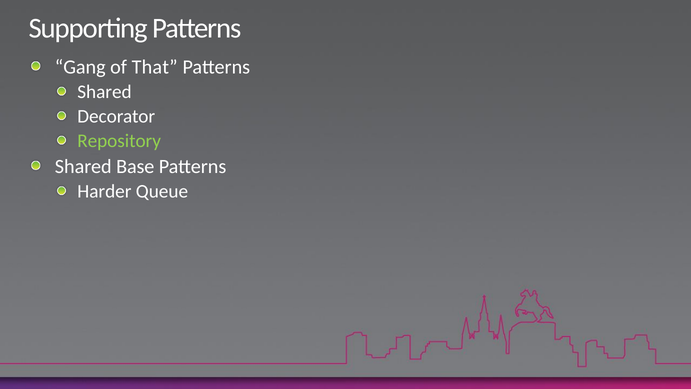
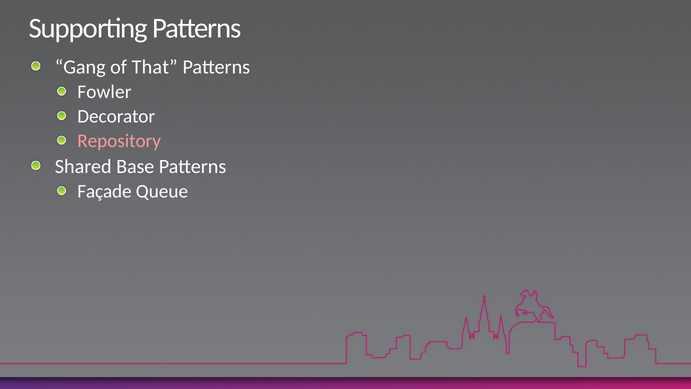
Shared: Shared -> Fowler (104, 92)
Repository colour: light green -> pink (119, 141)
Harder: Harder -> Façade (104, 191)
